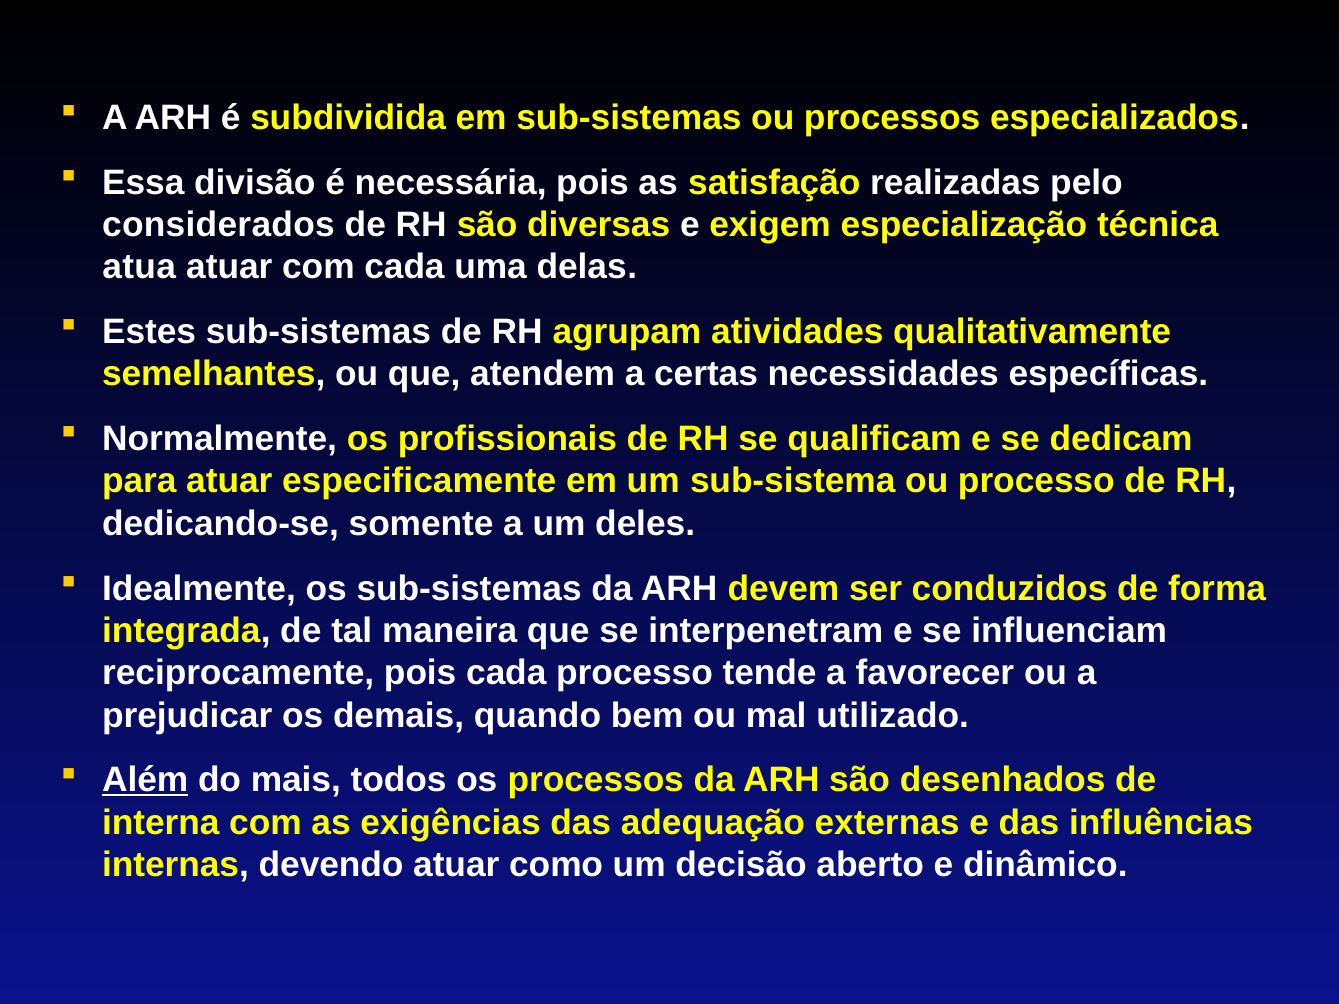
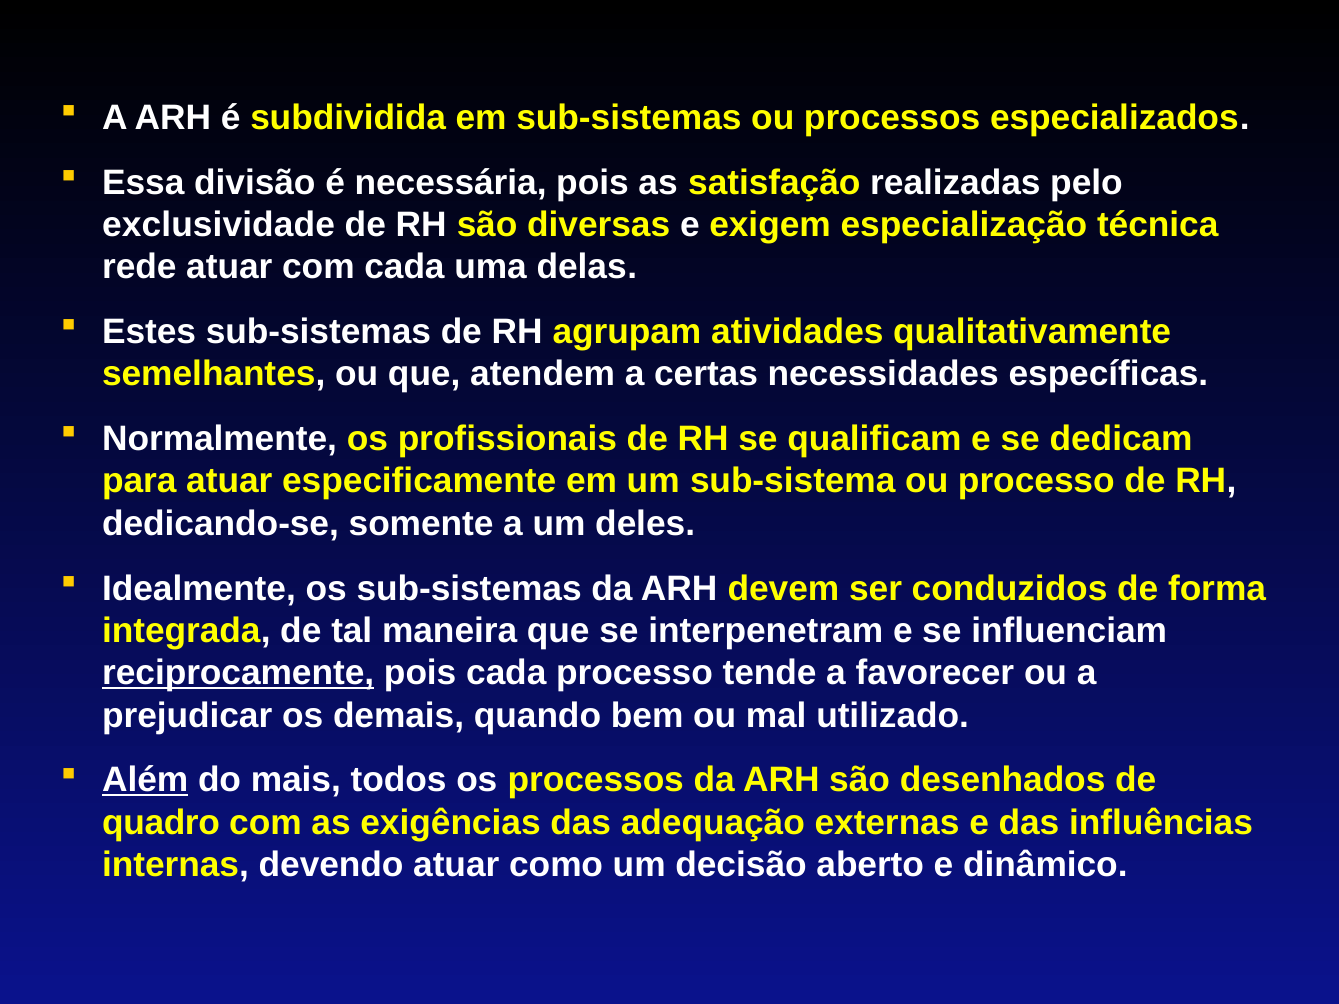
considerados: considerados -> exclusividade (219, 225)
atua: atua -> rede (139, 267)
reciprocamente underline: none -> present (238, 673)
interna: interna -> quadro (161, 823)
